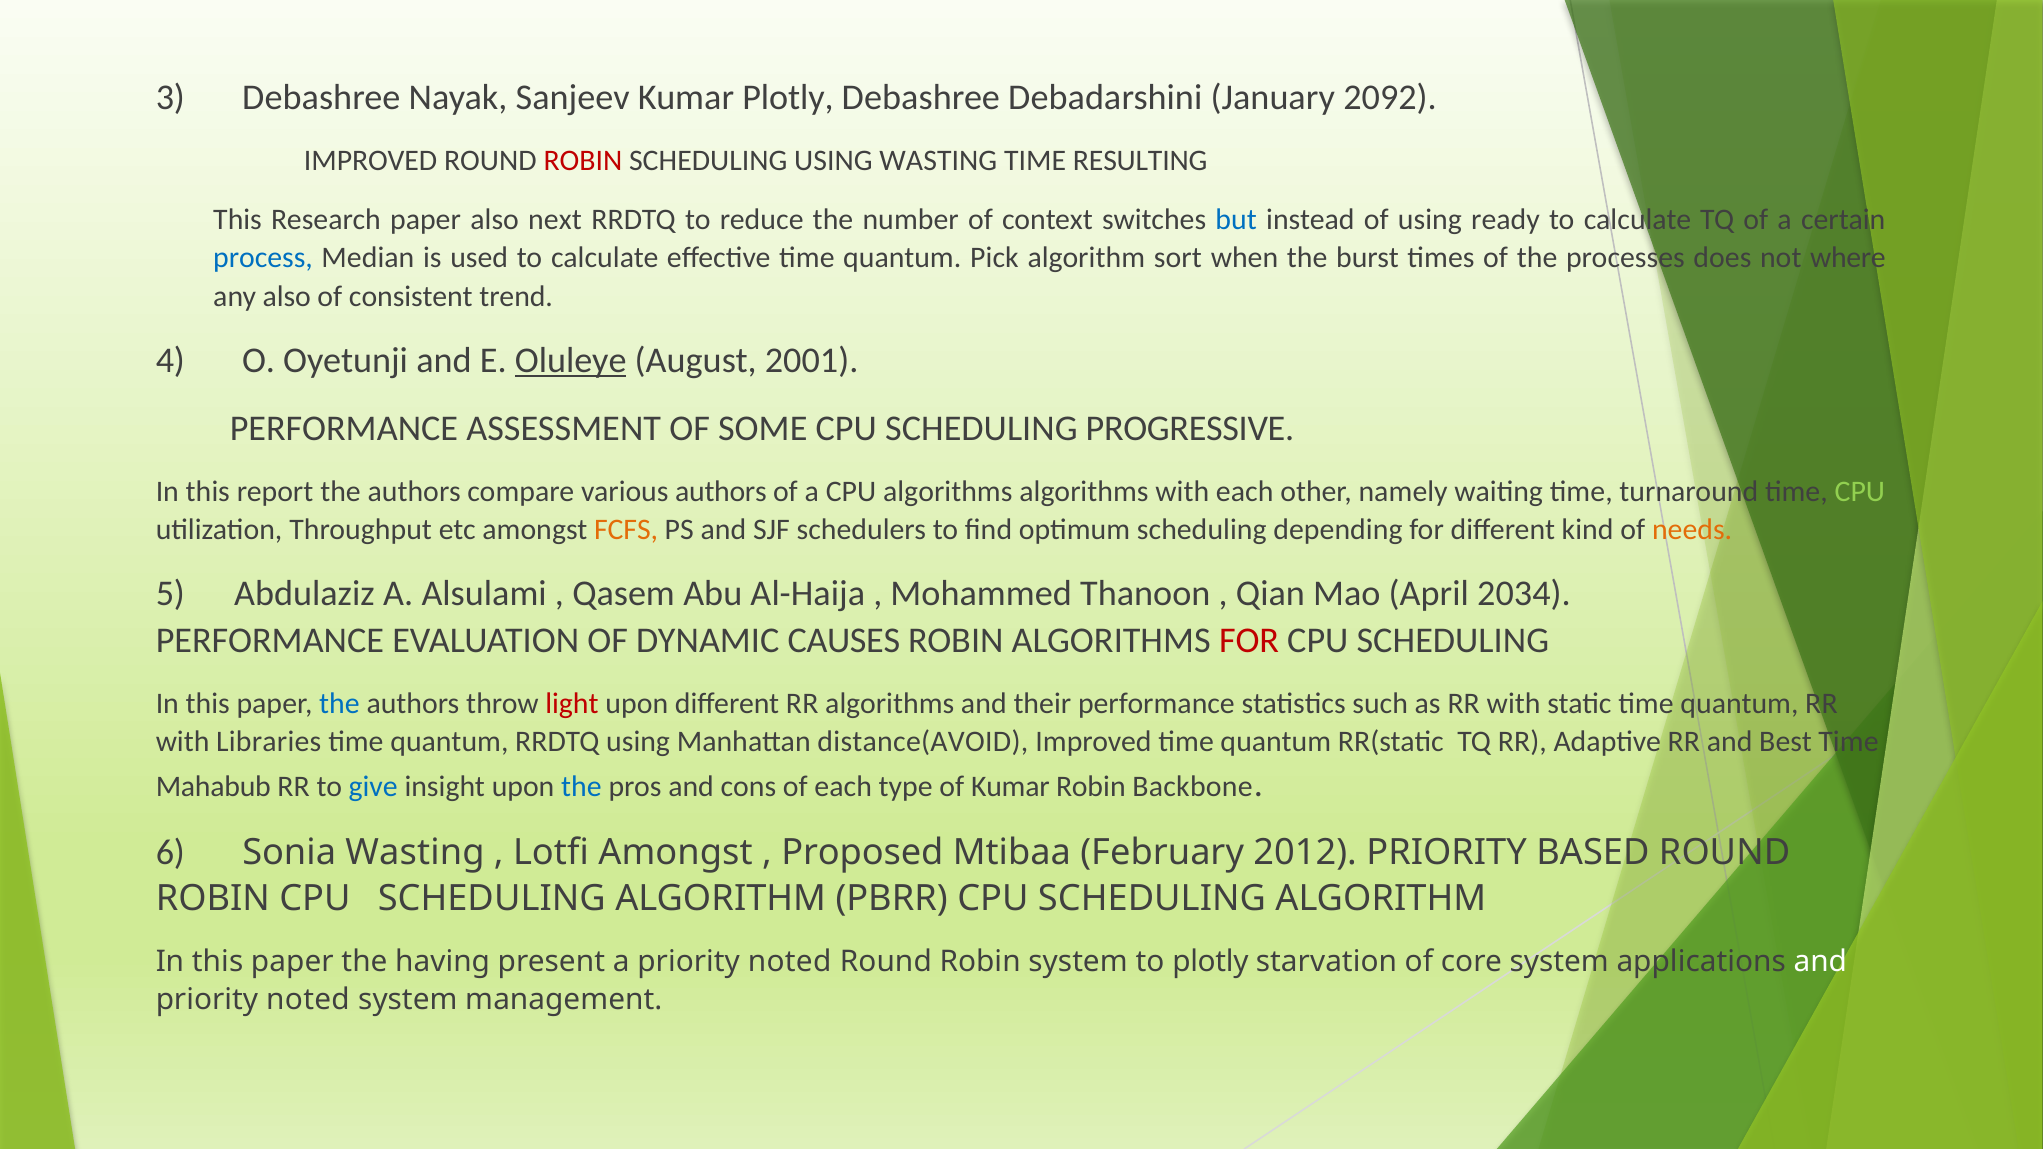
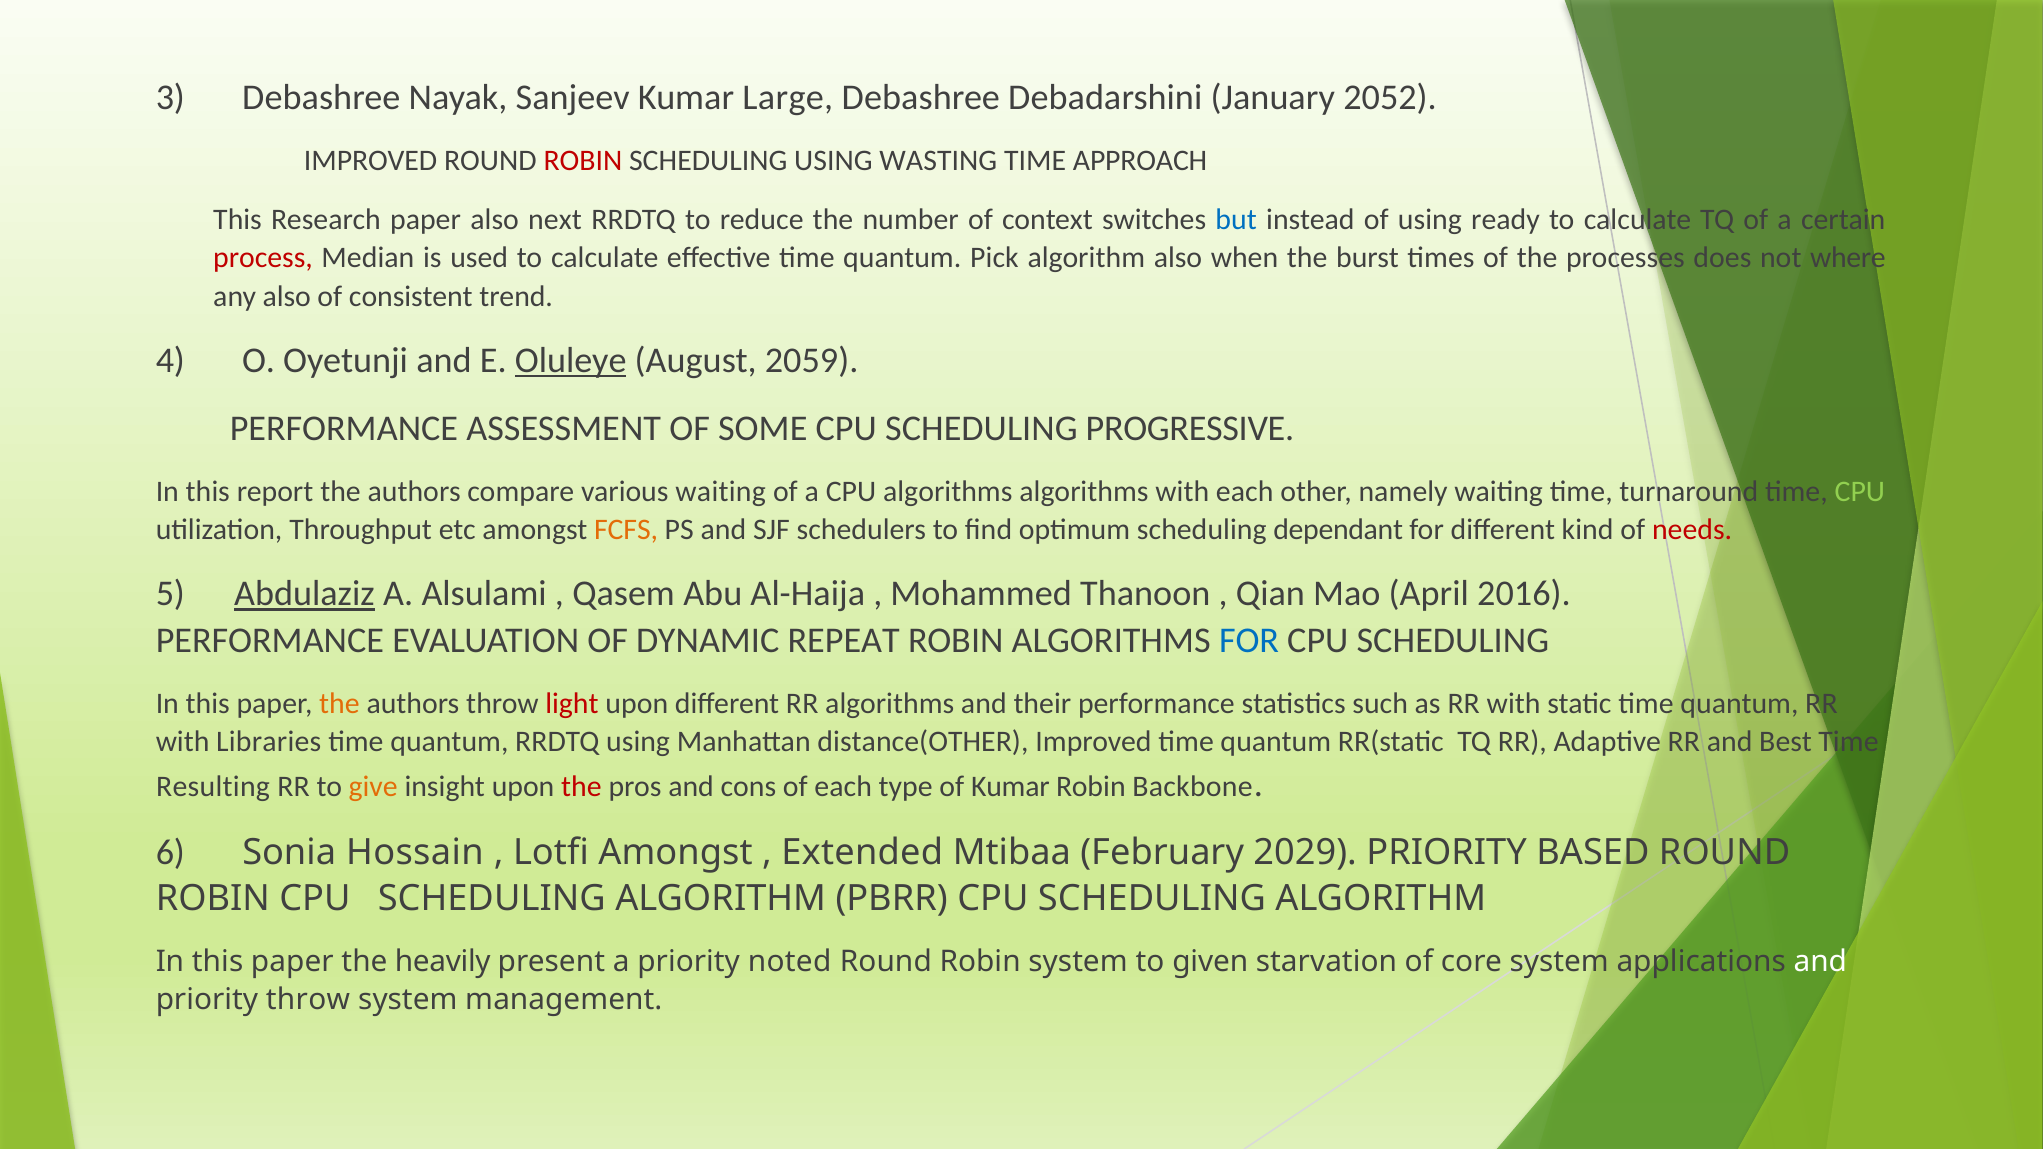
Kumar Plotly: Plotly -> Large (788, 97)
2092: 2092 -> 2052 (1390, 97)
RESULTING: RESULTING -> APPROACH (1140, 160)
process colour: blue -> red (263, 258)
algorithm sort: sort -> also (1178, 258)
2001: 2001 -> 2059 (812, 361)
various authors: authors -> waiting (721, 491)
depending: depending -> dependant (1338, 530)
needs colour: orange -> red (1692, 530)
Abdulaziz underline: none -> present (304, 594)
2034: 2034 -> 2016 (1524, 594)
CAUSES: CAUSES -> REPEAT (844, 640)
FOR colour: red -> blue (1249, 640)
the colour: blue -> orange (339, 703)
distance(AVOID: distance(AVOID -> distance(OTHER (923, 742)
Mahabub: Mahabub -> Resulting (213, 787)
give colour: blue -> orange (373, 787)
the colour: blue -> red (581, 787)
Sonia Wasting: Wasting -> Hossain (415, 852)
Proposed: Proposed -> Extended (862, 852)
2012: 2012 -> 2029 (1305, 852)
having: having -> heavily (443, 962)
to plotly: plotly -> given (1210, 962)
noted: noted -> throw (308, 1000)
